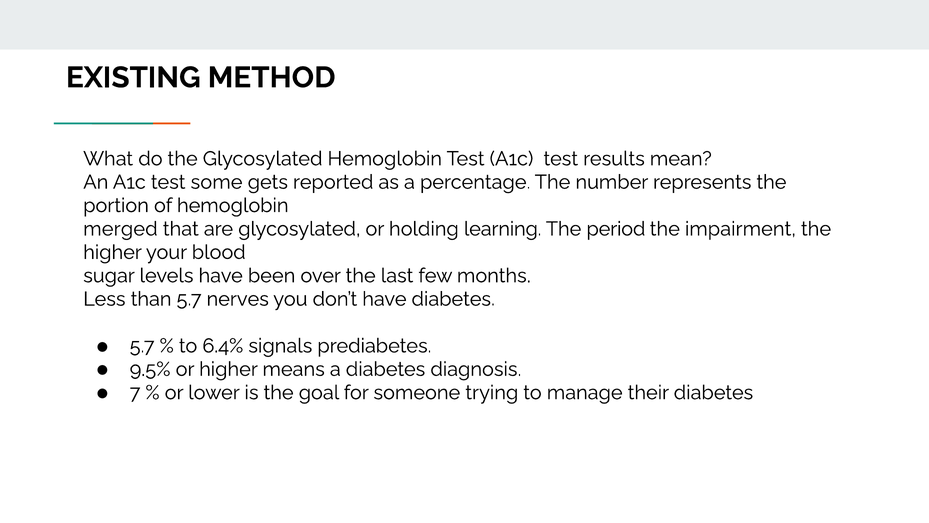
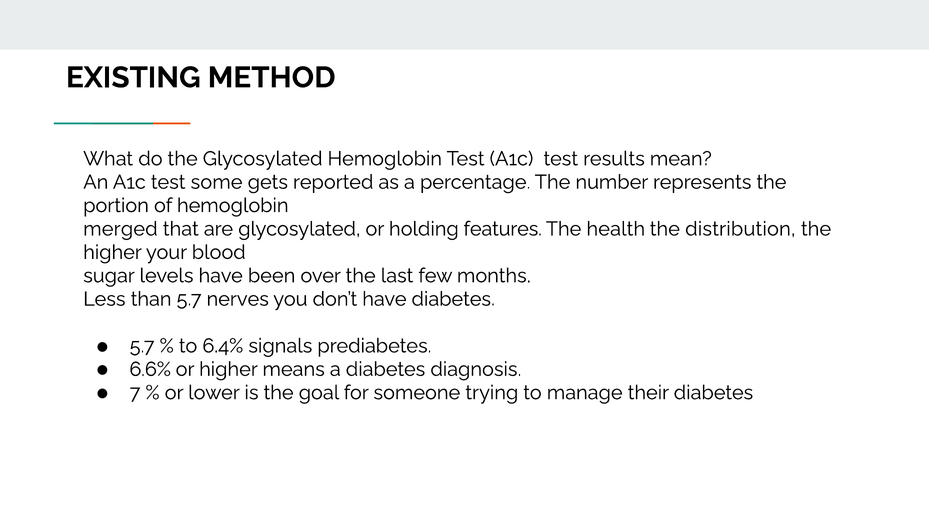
learning: learning -> features (503, 229)
period: period -> health (616, 229)
impairment: impairment -> distribution (740, 229)
9.5%: 9.5% -> 6.6% (150, 369)
